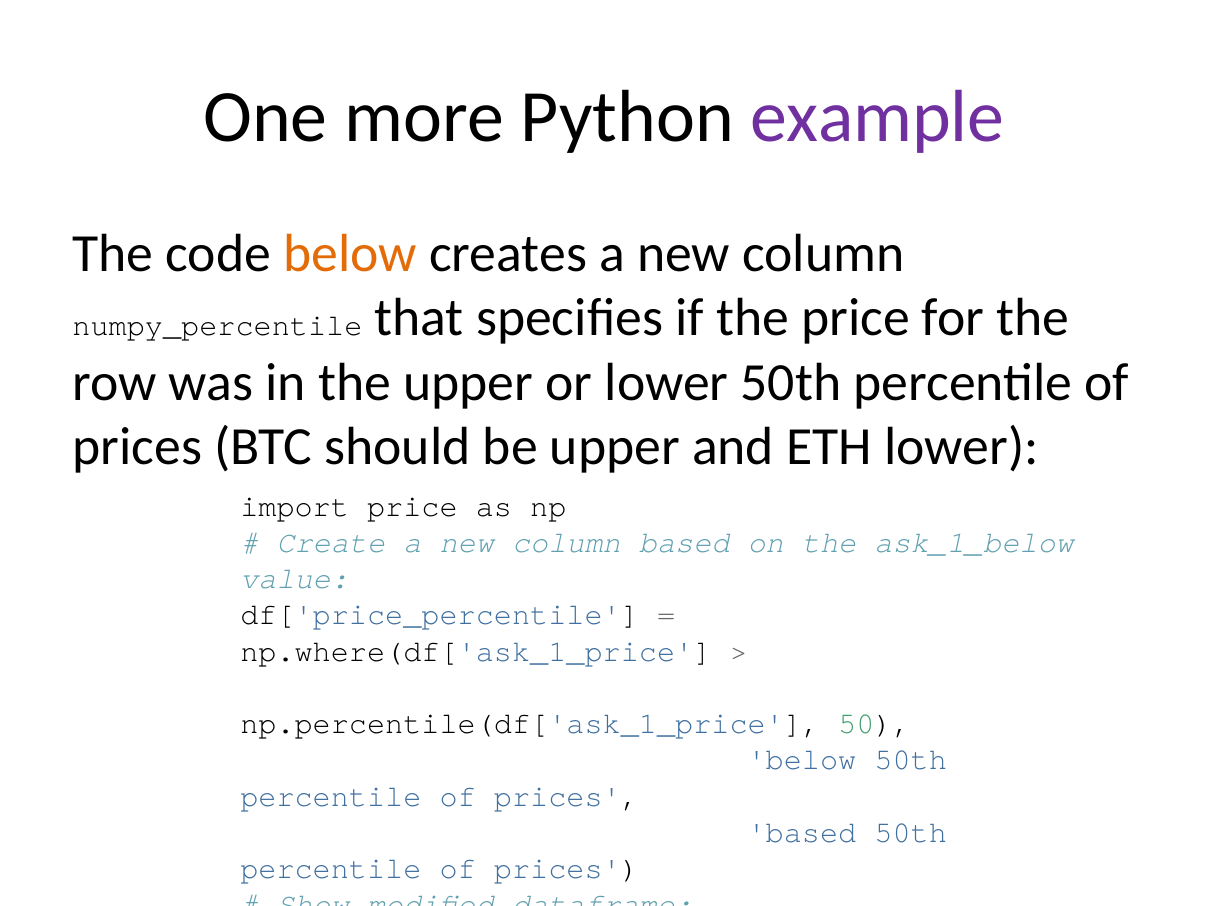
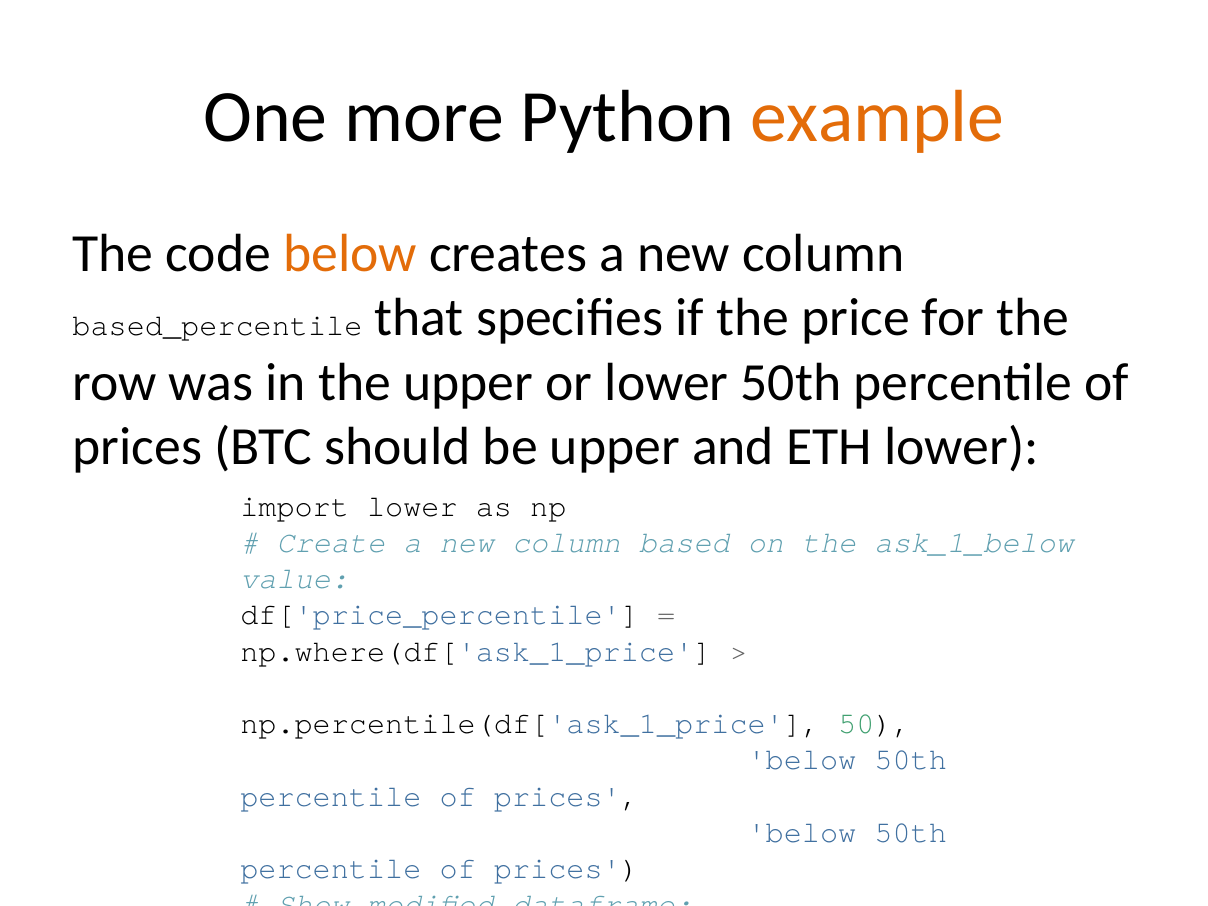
example colour: purple -> orange (877, 117)
numpy_percentile: numpy_percentile -> based_percentile (217, 326)
import price: price -> lower (412, 506)
based: based -> below (802, 832)
